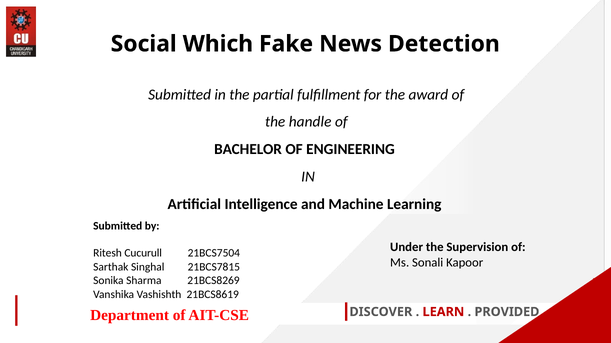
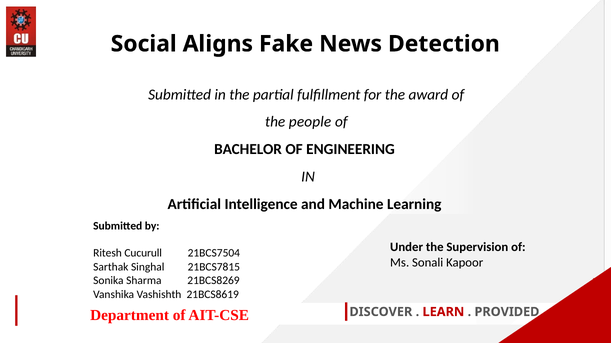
Which: Which -> Aligns (218, 44)
handle: handle -> people (310, 122)
